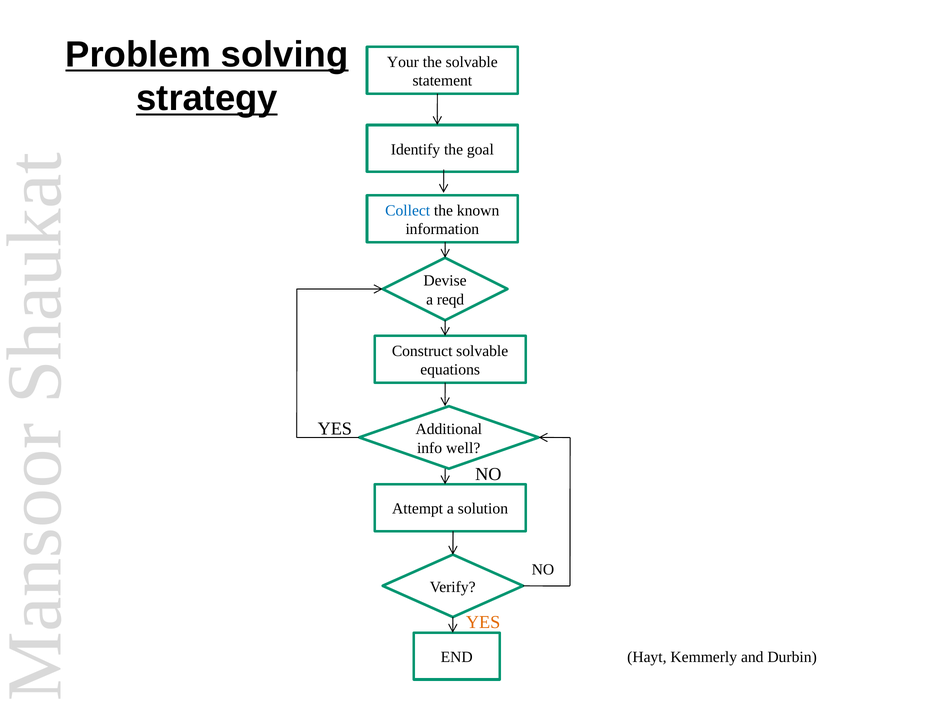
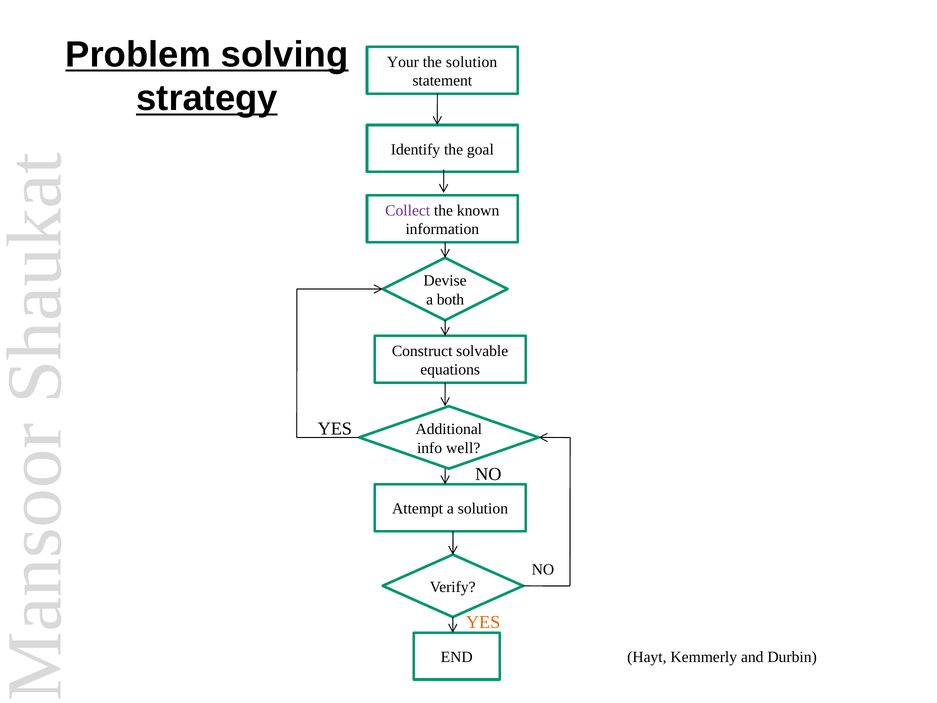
the solvable: solvable -> solution (472, 62)
Collect colour: blue -> purple (408, 210)
reqd: reqd -> both (450, 299)
